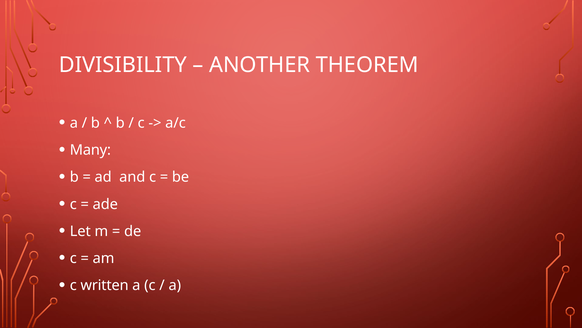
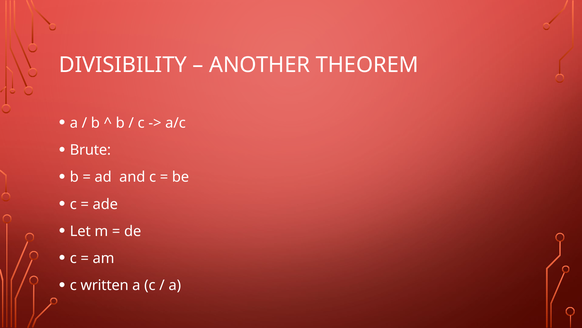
Many: Many -> Brute (90, 150)
